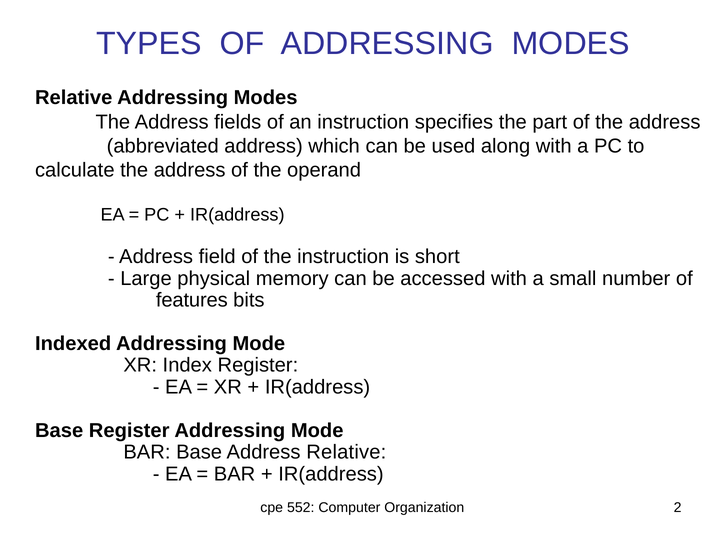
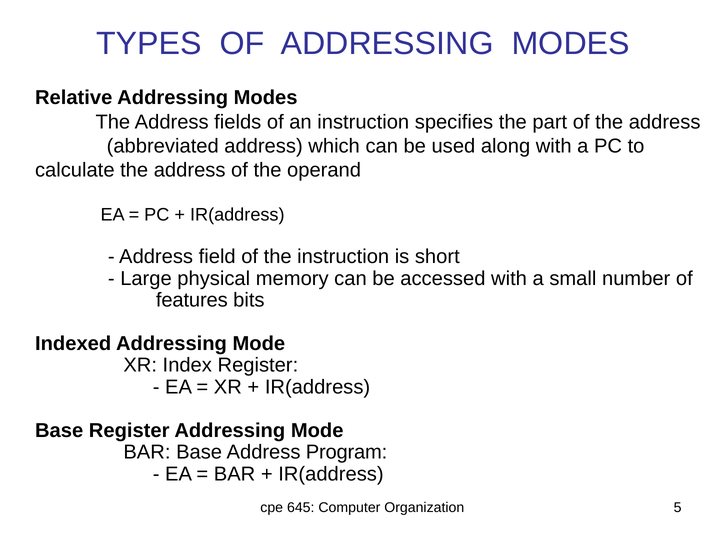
Address Relative: Relative -> Program (347, 453)
552: 552 -> 645 (301, 508)
2: 2 -> 5 (678, 508)
